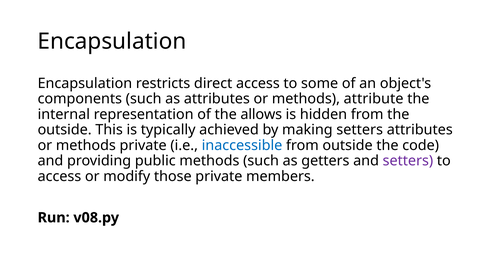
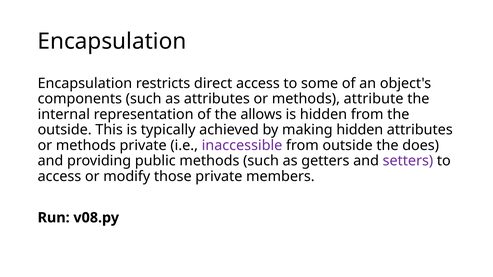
making setters: setters -> hidden (360, 130)
inaccessible colour: blue -> purple (242, 145)
code: code -> does (421, 145)
